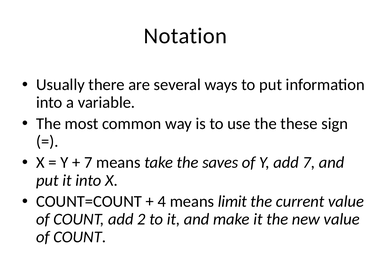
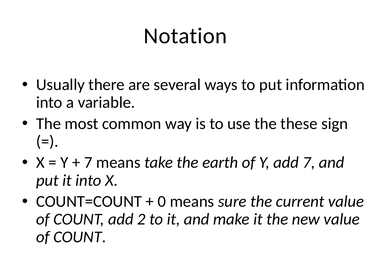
saves: saves -> earth (220, 163)
4: 4 -> 0 (162, 202)
limit: limit -> sure (232, 202)
